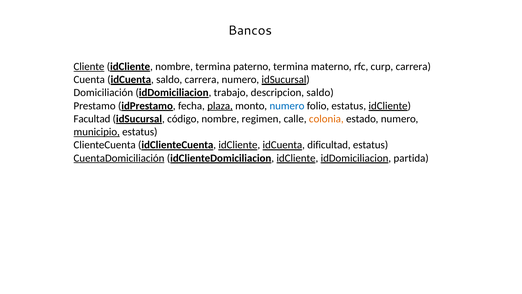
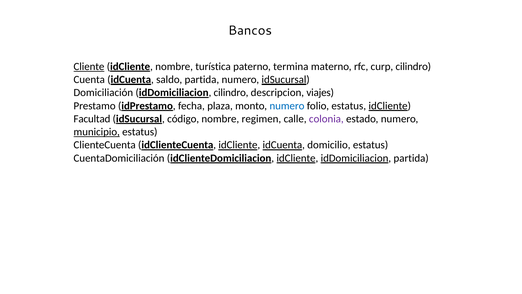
nombre termina: termina -> turística (213, 66)
curp carrera: carrera -> cilindro (413, 66)
saldo carrera: carrera -> partida (202, 80)
idDomiciliacion trabajo: trabajo -> cilindro (231, 93)
descripcion saldo: saldo -> viajes (320, 93)
plaza underline: present -> none (220, 106)
colonia colour: orange -> purple (326, 119)
dificultad: dificultad -> domicilio (329, 145)
CuentaDomiciliación underline: present -> none (119, 158)
